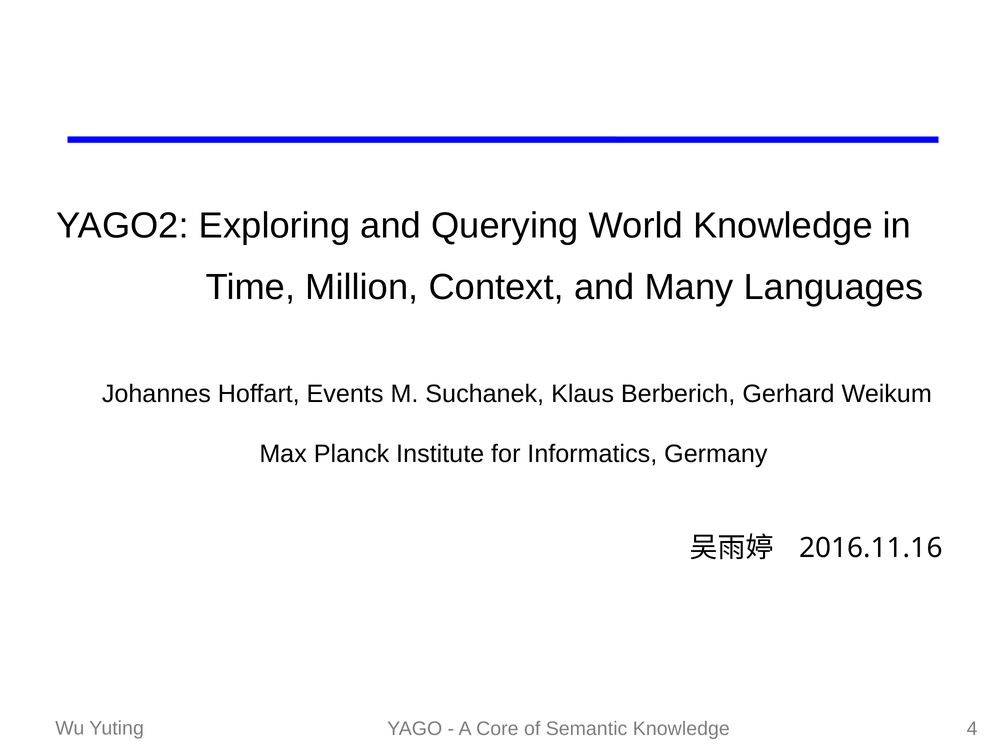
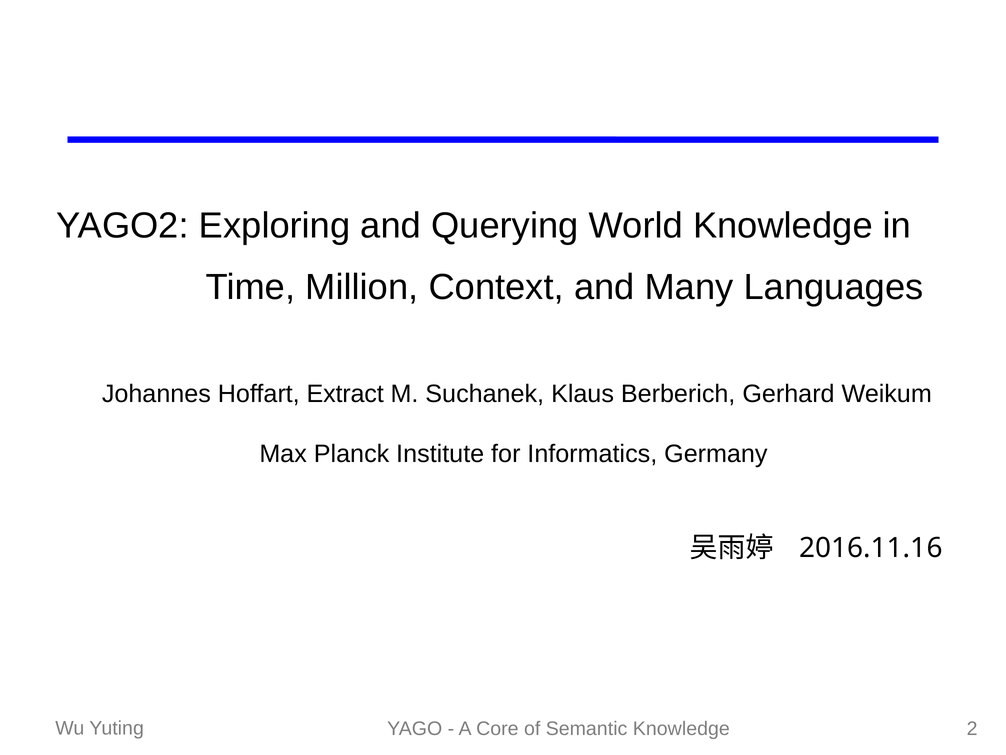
Events: Events -> Extract (345, 394)
4: 4 -> 2 (972, 728)
